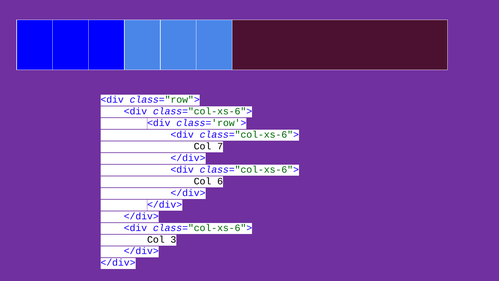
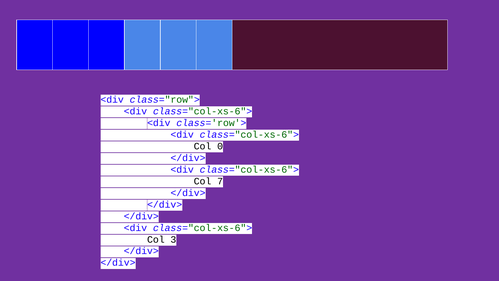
7: 7 -> 0 (220, 146)
6: 6 -> 7 (220, 181)
